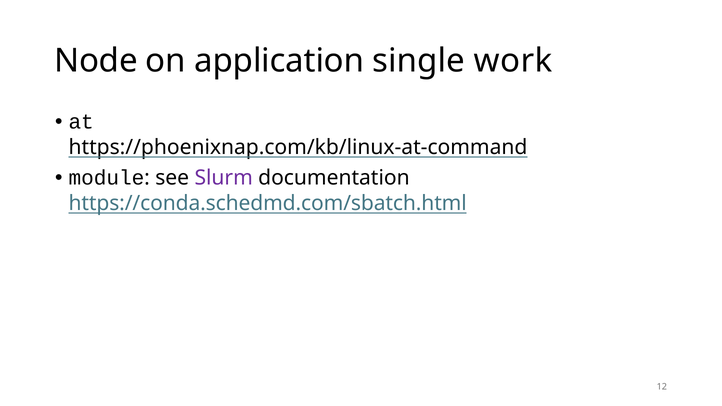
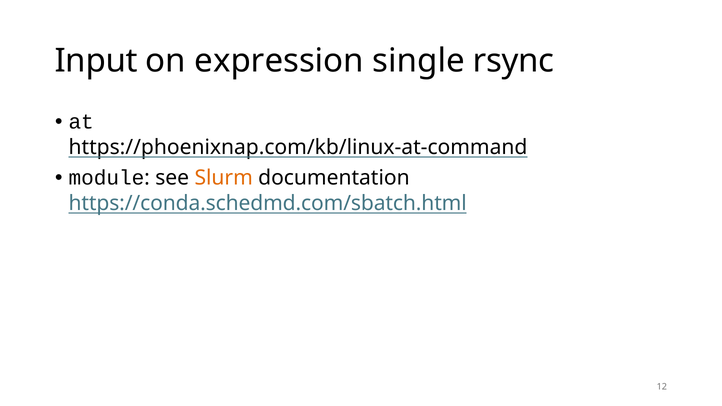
Node: Node -> Input (96, 61)
application: application -> expression (279, 61)
work: work -> rsync (513, 61)
Slurm colour: purple -> orange (224, 178)
